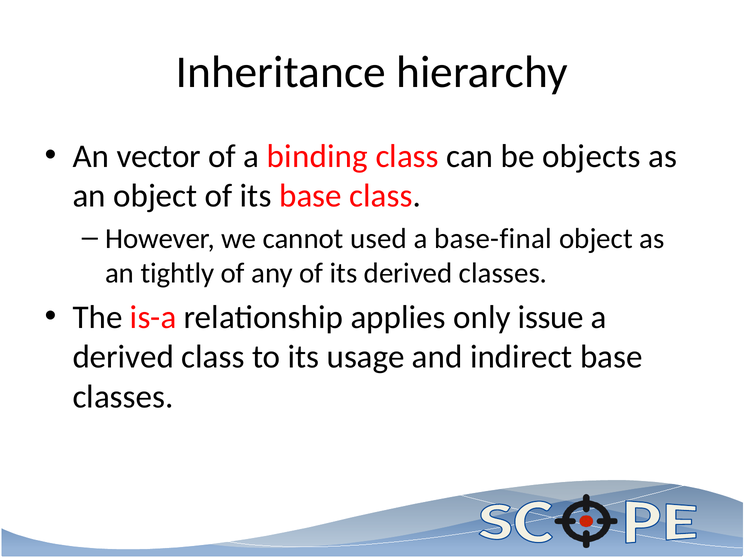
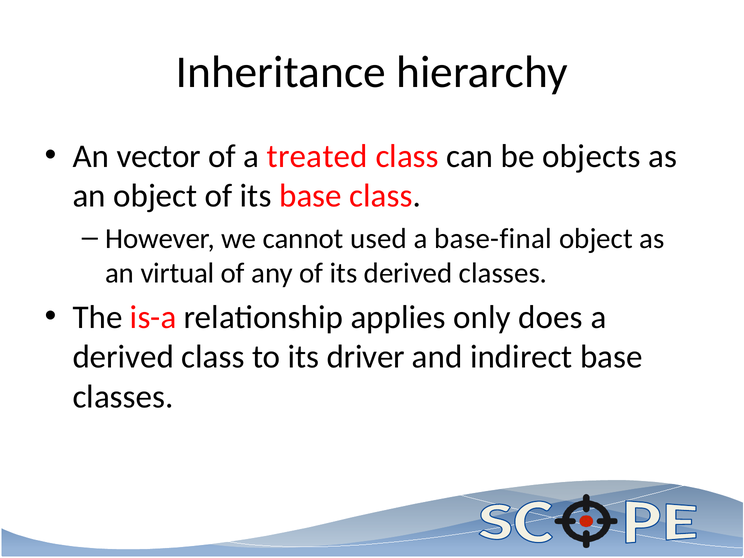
binding: binding -> treated (317, 156)
tightly: tightly -> virtual (177, 273)
issue: issue -> does (551, 317)
usage: usage -> driver (366, 357)
